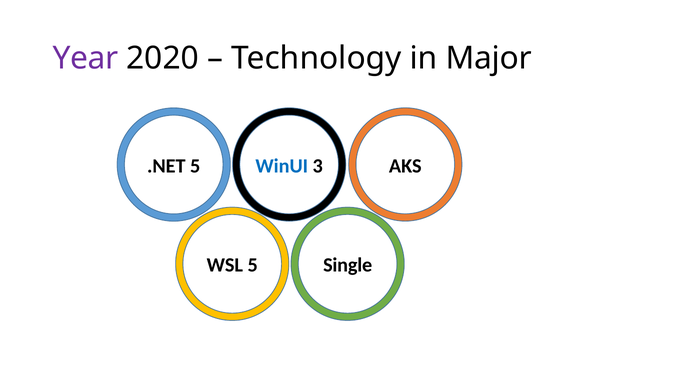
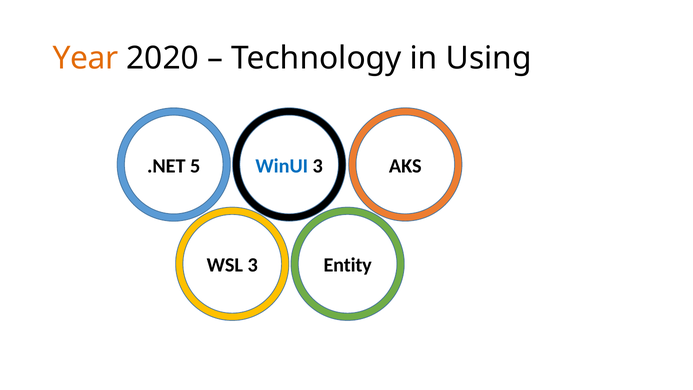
Year colour: purple -> orange (86, 58)
Major: Major -> Using (489, 58)
WSL 5: 5 -> 3 (253, 265)
Single: Single -> Entity (348, 265)
